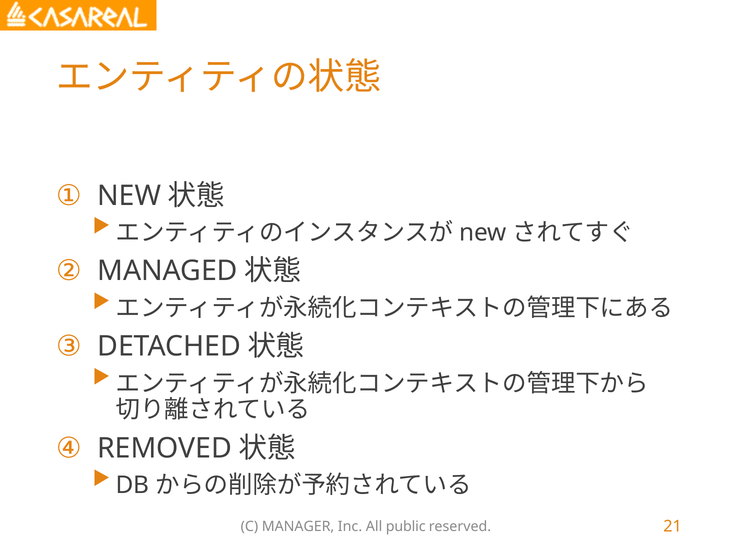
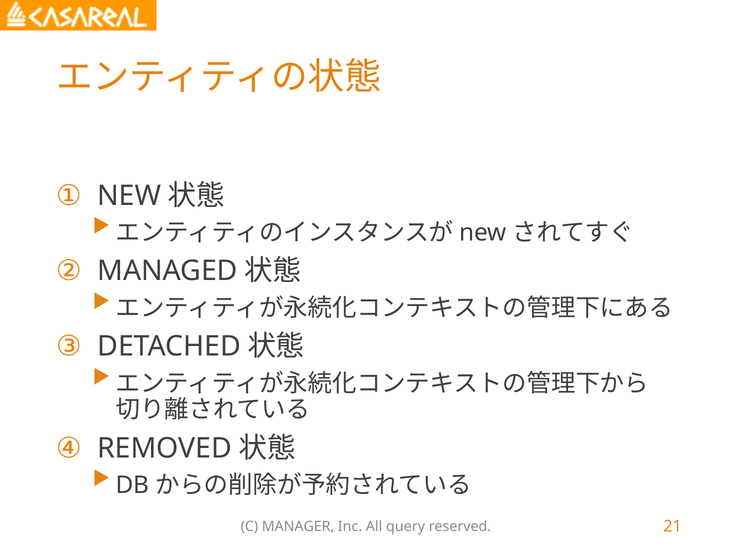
public: public -> query (406, 527)
